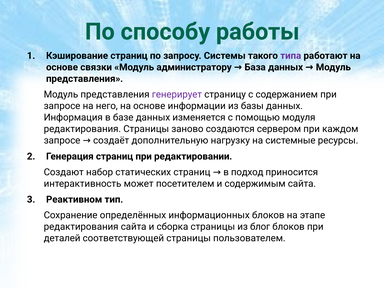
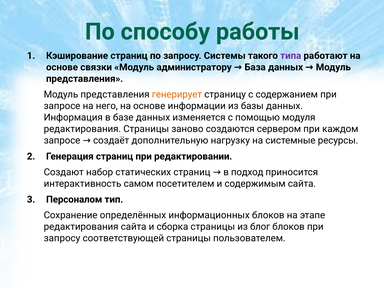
генерирует colour: purple -> orange (177, 94)
может: может -> самом (139, 184)
Реактивном: Реактивном -> Персоналом (74, 199)
деталей: деталей -> запросу (62, 238)
